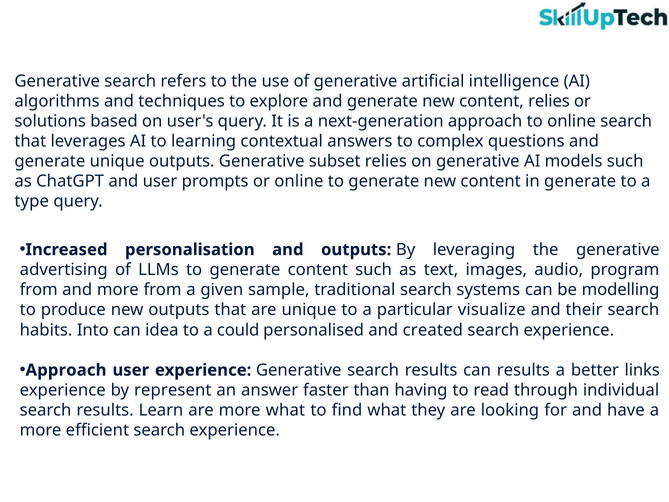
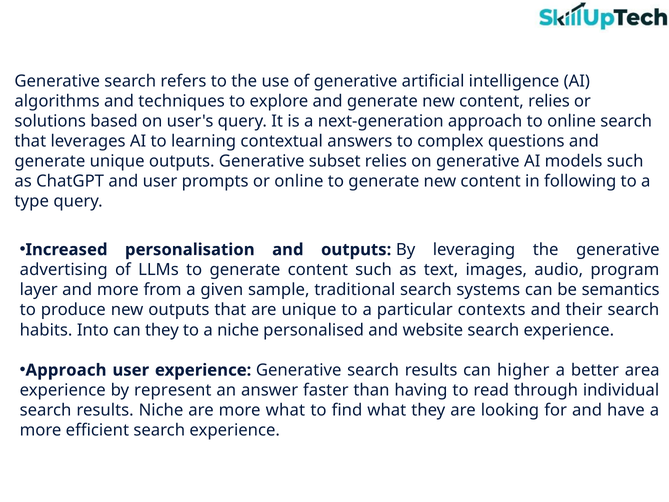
in generate: generate -> following (580, 181)
from: from -> layer (39, 290)
modelling: modelling -> semantics (621, 290)
visualize: visualize -> contexts (492, 310)
can idea: idea -> they (162, 330)
a could: could -> niche (238, 330)
created: created -> website (433, 330)
can results: results -> higher (523, 370)
links: links -> area (642, 370)
results Learn: Learn -> Niche (161, 410)
